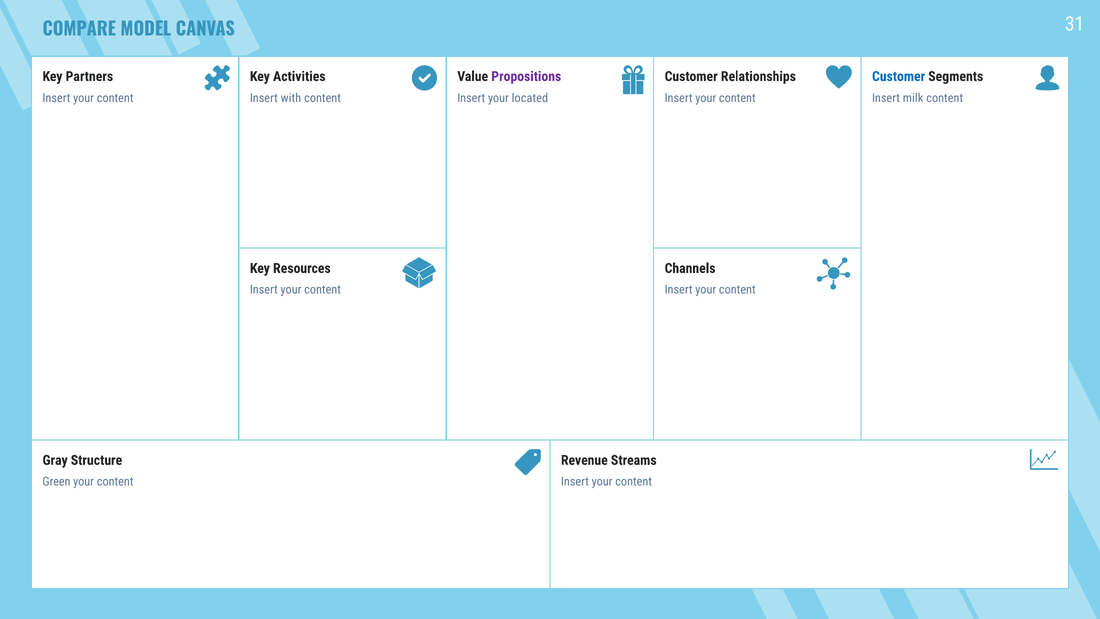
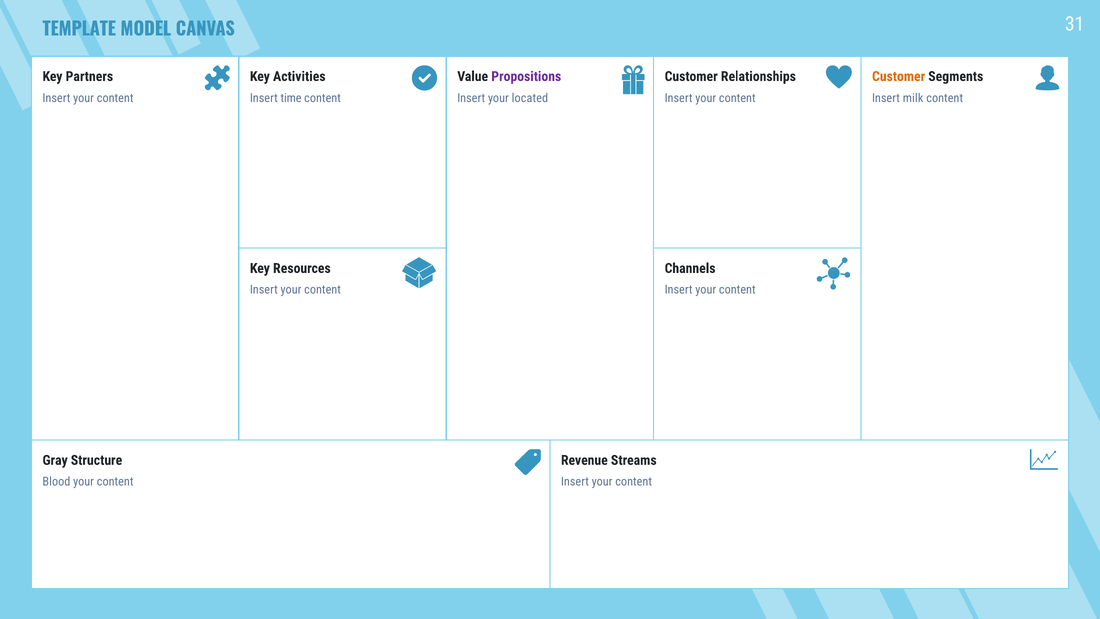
COMPARE: COMPARE -> TEMPLATE (79, 29)
Customer colour: blue -> orange (899, 76)
with: with -> time (291, 98)
Green: Green -> Blood (56, 482)
